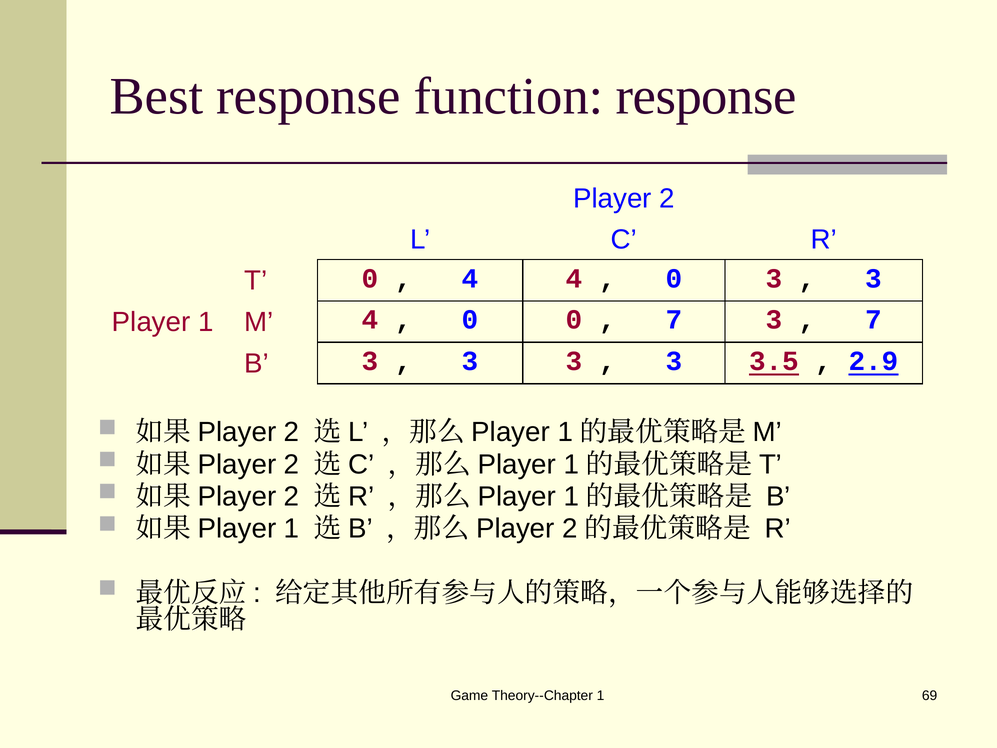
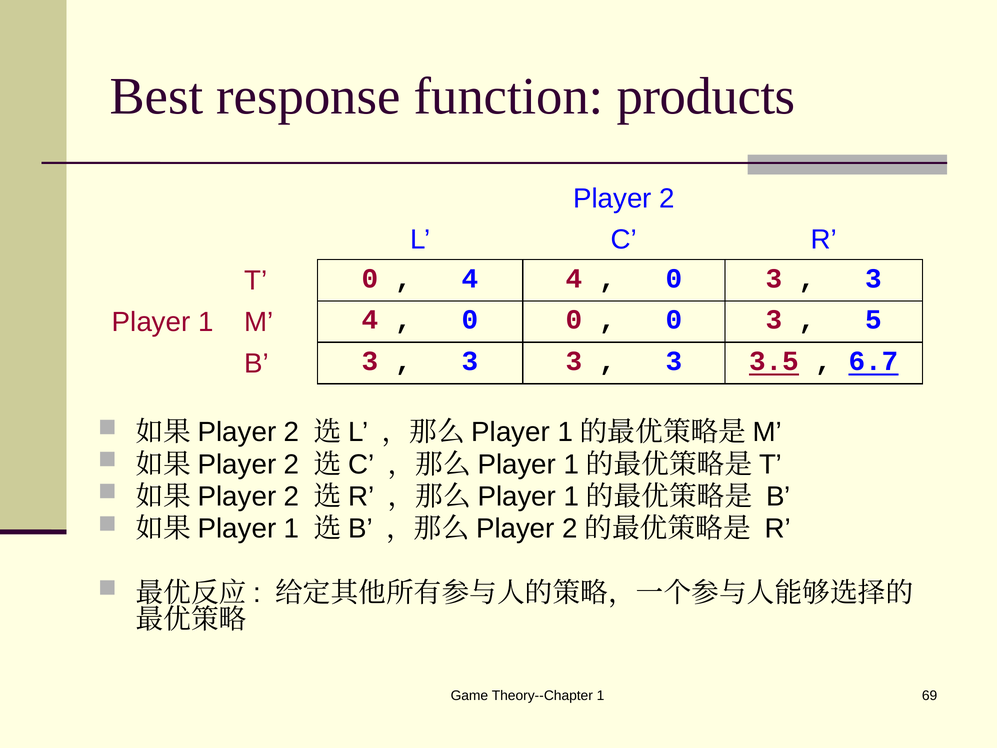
function response: response -> products (706, 96)
7: 7 -> 0 (674, 320)
7: 7 -> 5 (874, 320)
2.9: 2.9 -> 6.7 (874, 361)
